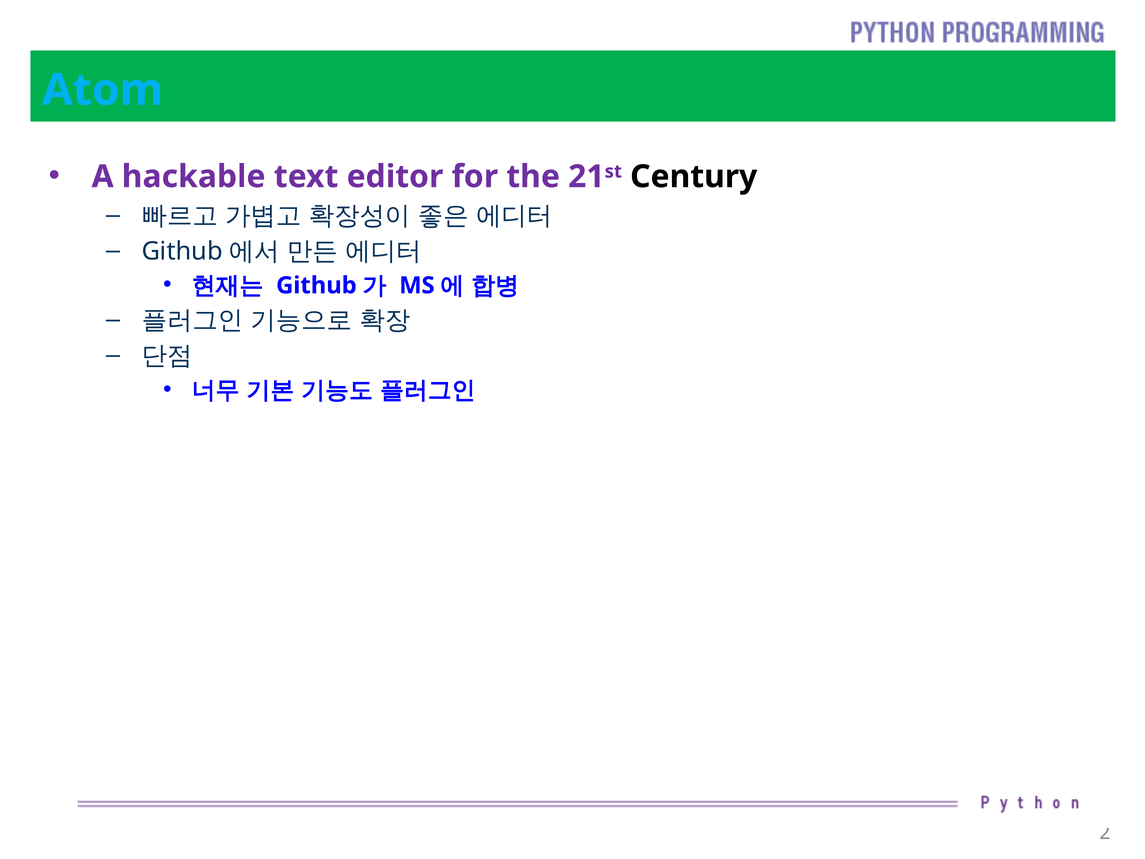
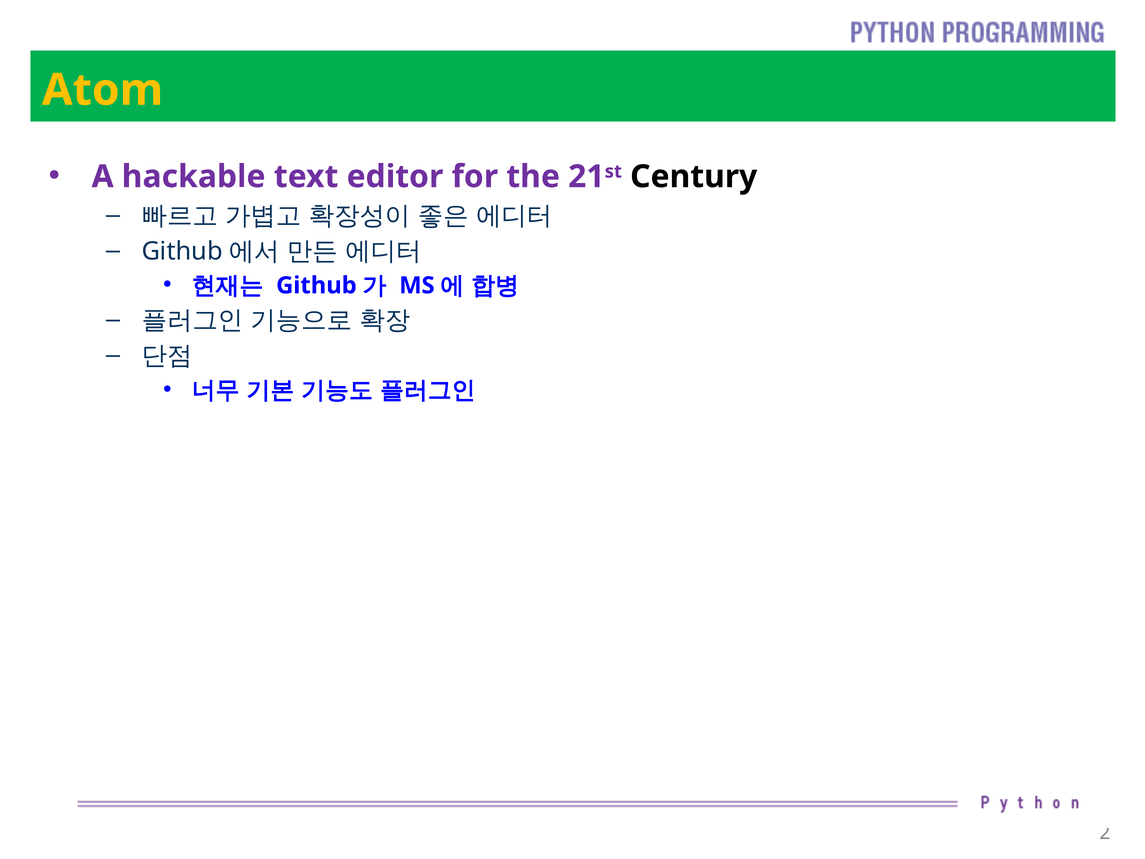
Atom colour: light blue -> yellow (102, 90)
